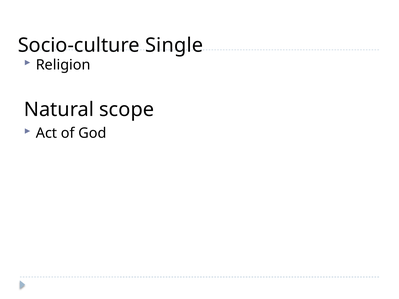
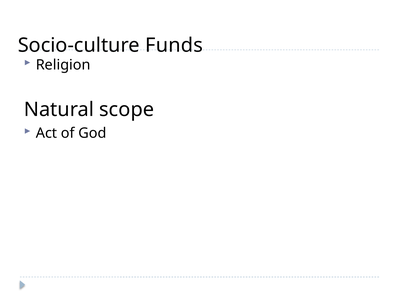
Single: Single -> Funds (174, 45)
